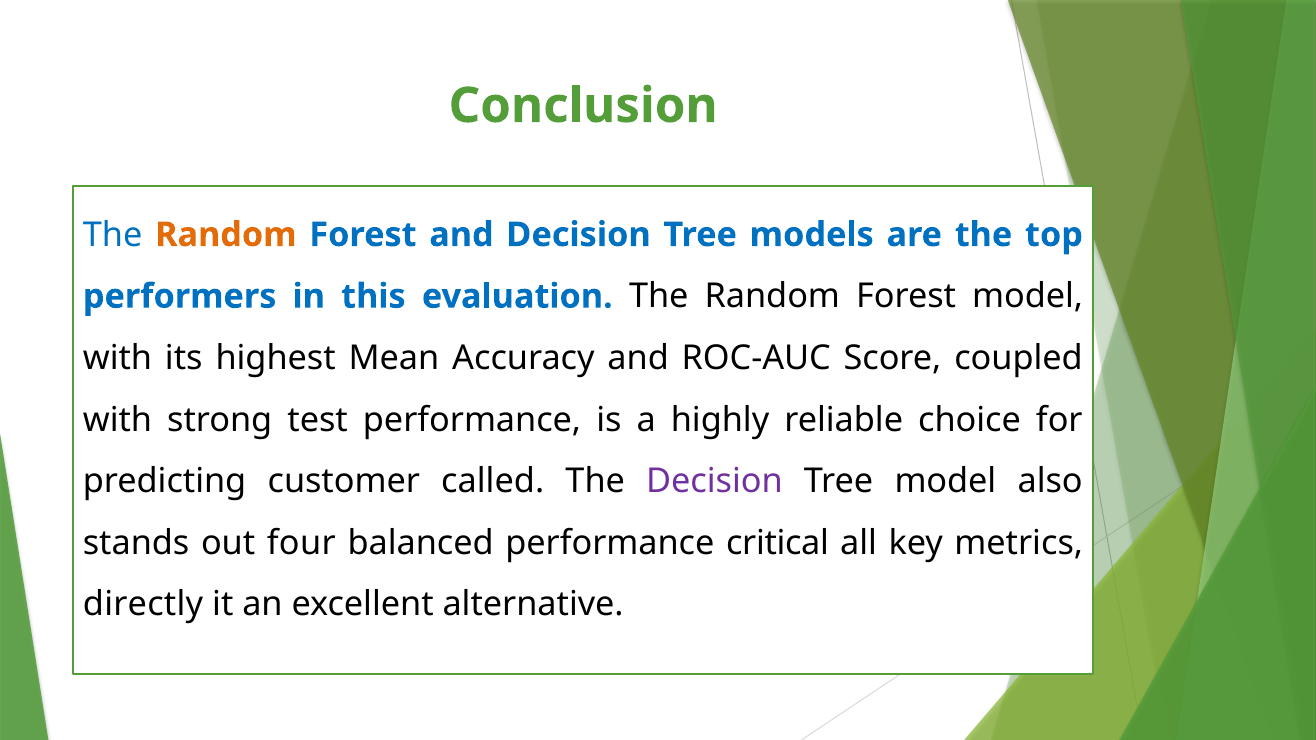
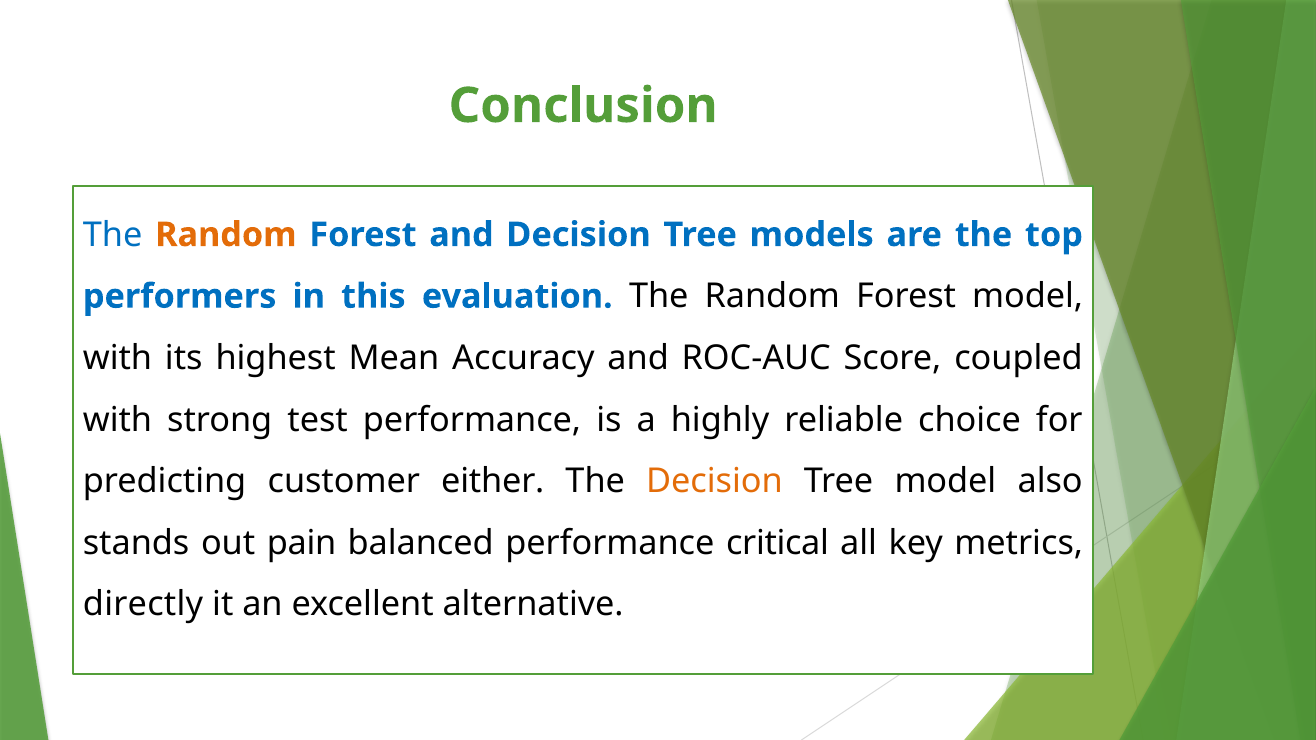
called: called -> either (493, 482)
Decision colour: purple -> orange (714, 482)
four: four -> pain (302, 543)
